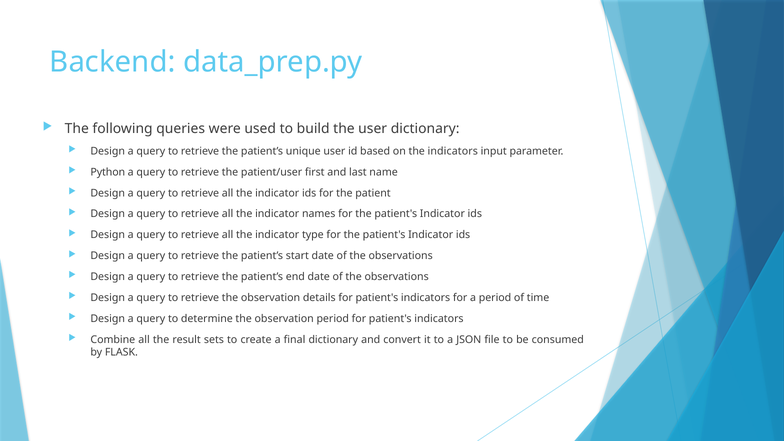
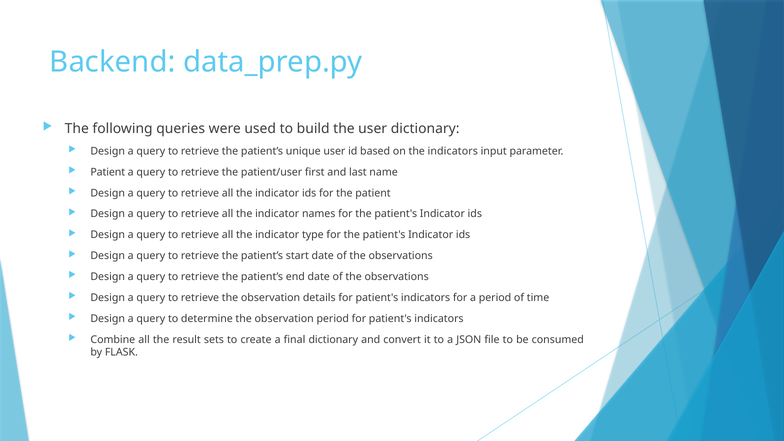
Python: Python -> Patient (108, 172)
